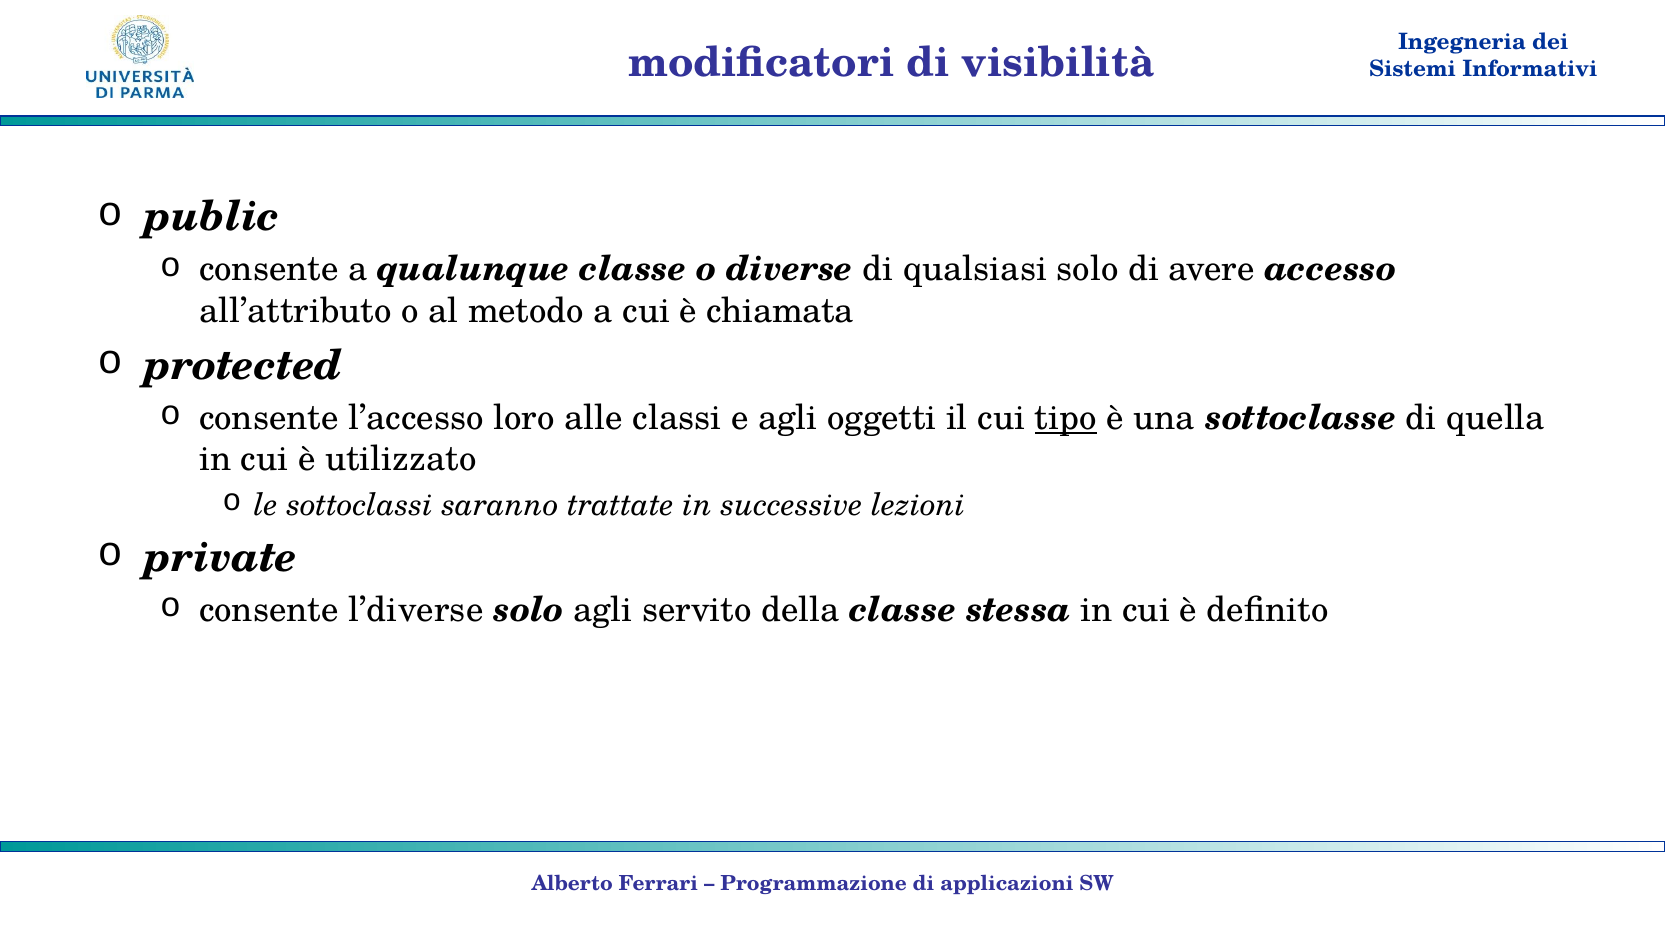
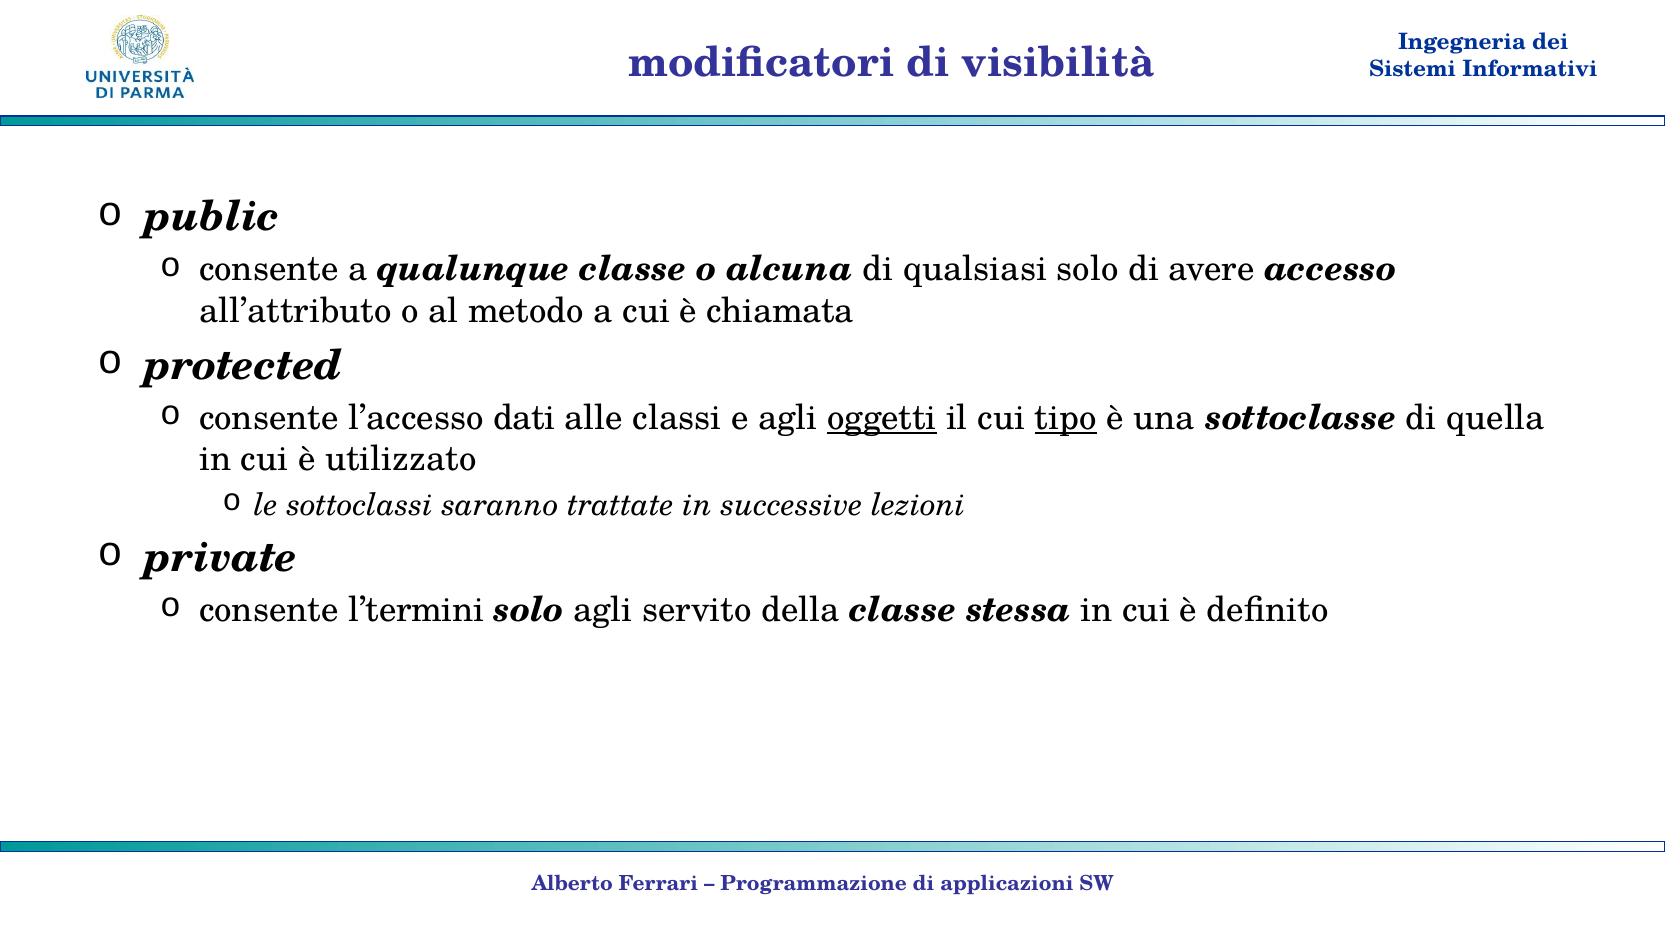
diverse: diverse -> alcuna (790, 270)
loro: loro -> dati (524, 418)
oggetti underline: none -> present (882, 418)
l’diverse: l’diverse -> l’termini (416, 610)
